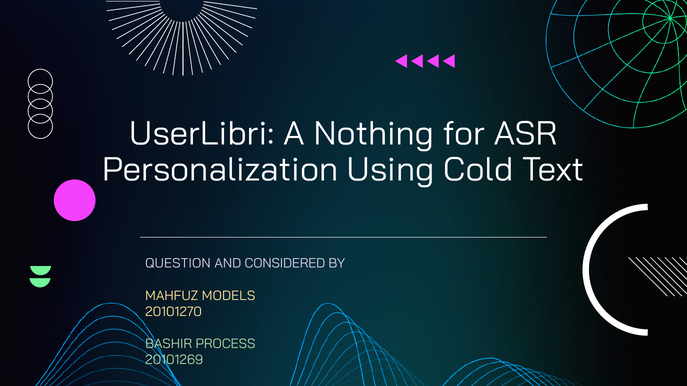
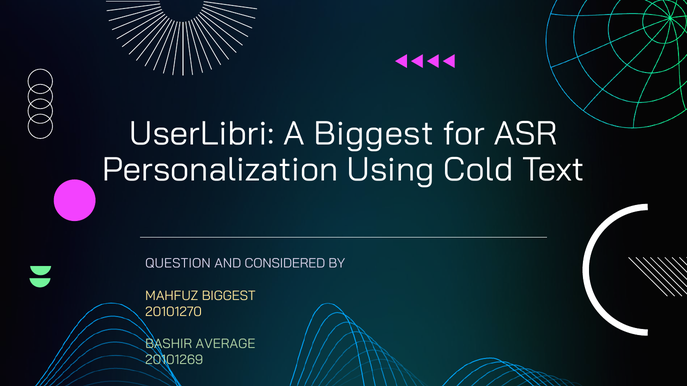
A Nothing: Nothing -> Biggest (374, 134)
MAHFUZ MODELS: MODELS -> BIGGEST (229, 296)
PROCESS: PROCESS -> AVERAGE (226, 344)
